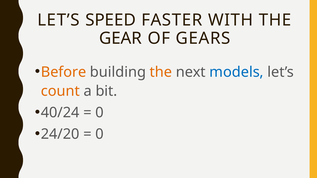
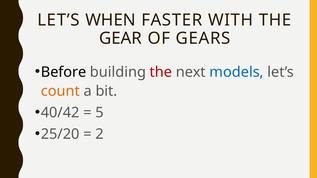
SPEED: SPEED -> WHEN (111, 20)
Before colour: orange -> black (64, 72)
the colour: orange -> red (161, 72)
40/24: 40/24 -> 40/42 (60, 113)
0: 0 -> 5 (99, 113)
24/20: 24/20 -> 25/20 (60, 134)
0: 0 -> 2 (99, 134)
